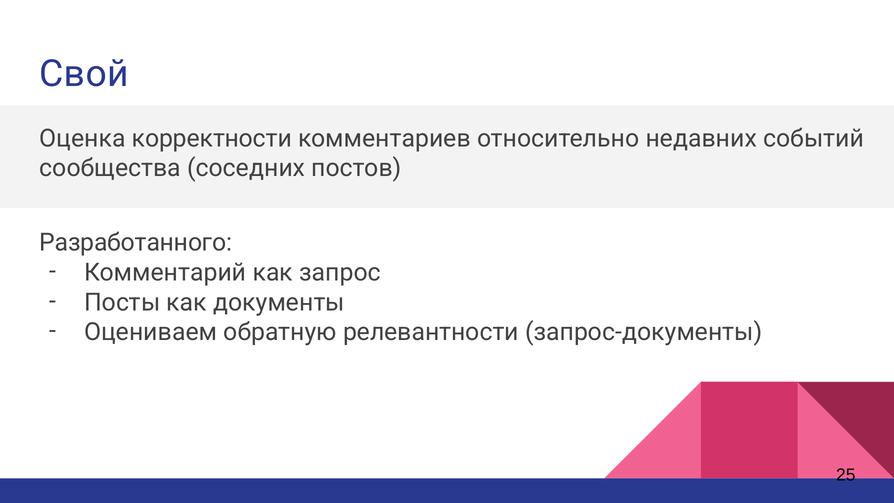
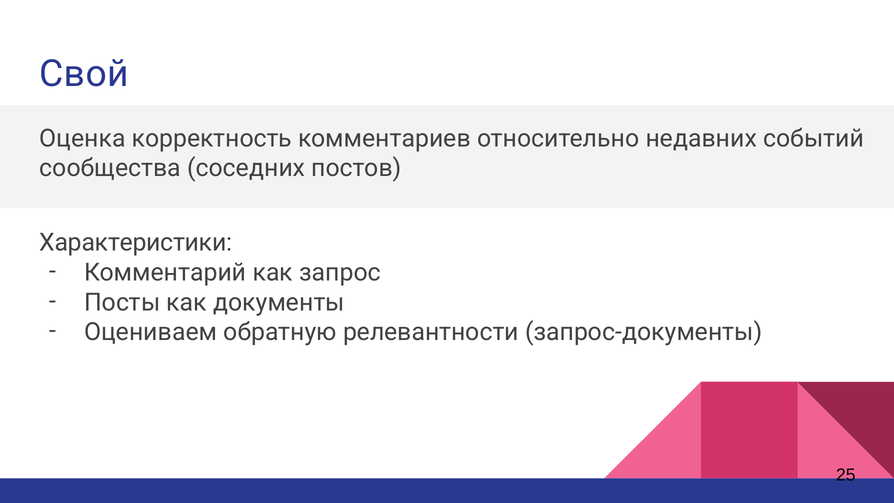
корректности: корректности -> корректность (212, 138)
Разработанного: Разработанного -> Характеристики (136, 243)
